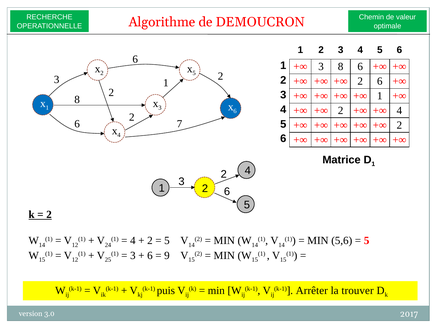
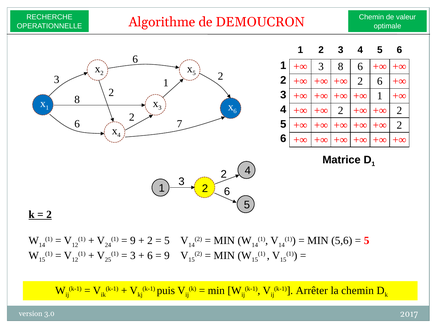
4: 4 -> 2 (399, 110)
4: 4 -> 9 (133, 241)
la trouver: trouver -> chemin (358, 290)
